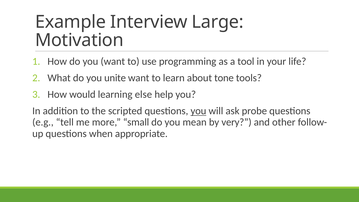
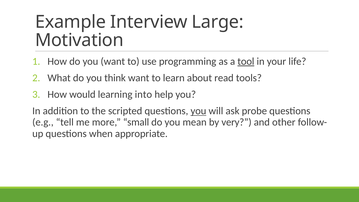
tool underline: none -> present (246, 61)
unite: unite -> think (115, 78)
tone: tone -> read (224, 78)
else: else -> into (143, 94)
